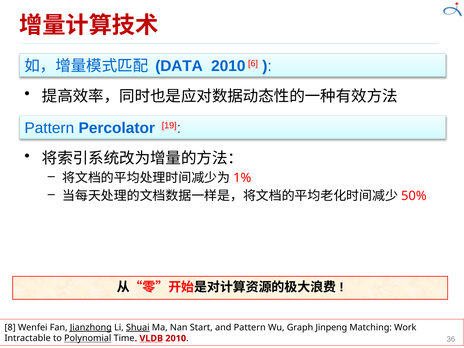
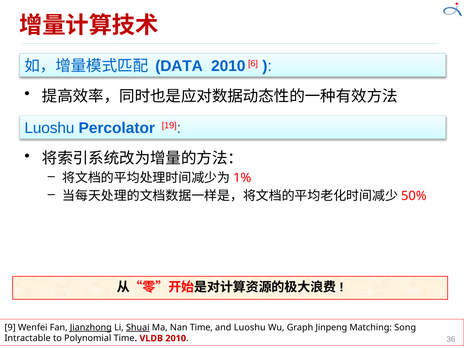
Pattern: Pattern -> Luoshu (49, 128)
8: 8 -> 9 (10, 328)
Nan Start: Start -> Time (201, 328)
and Pattern: Pattern -> Luoshu (250, 328)
Work: Work -> Song (405, 328)
Polynomial underline: present -> none (88, 338)
VLDB underline: present -> none (151, 338)
